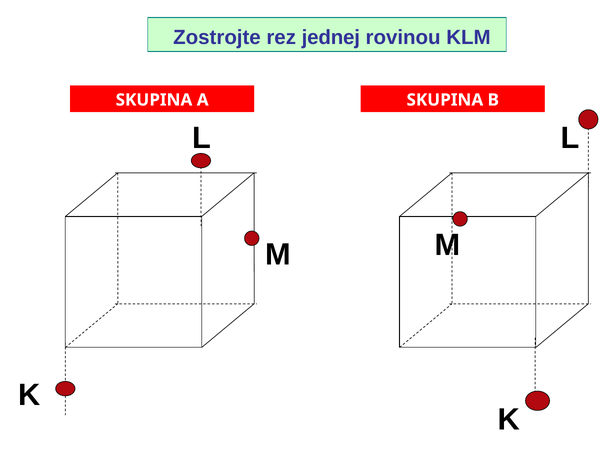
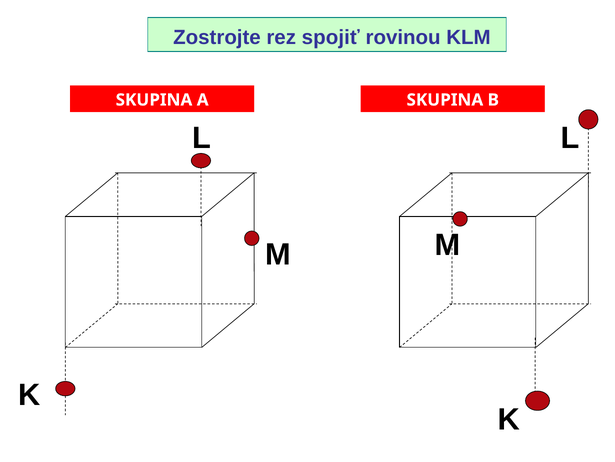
jednej: jednej -> spojiť (331, 37)
